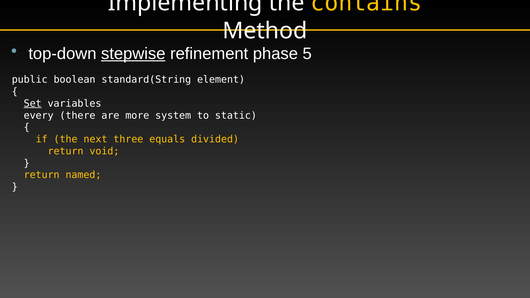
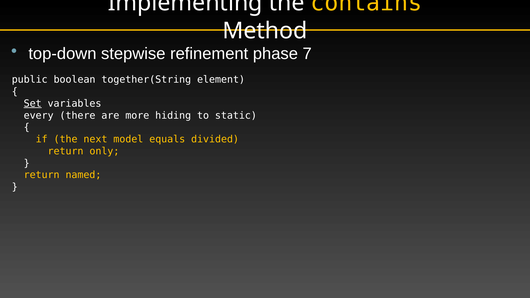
stepwise underline: present -> none (133, 54)
5: 5 -> 7 (307, 54)
standard(String: standard(String -> together(String (146, 80)
system: system -> hiding (173, 115)
three: three -> model (128, 139)
void: void -> only (104, 151)
